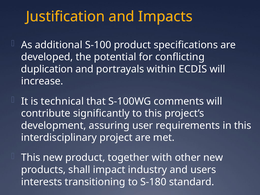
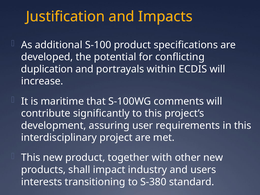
technical: technical -> maritime (62, 101)
S-180: S-180 -> S-380 (153, 182)
